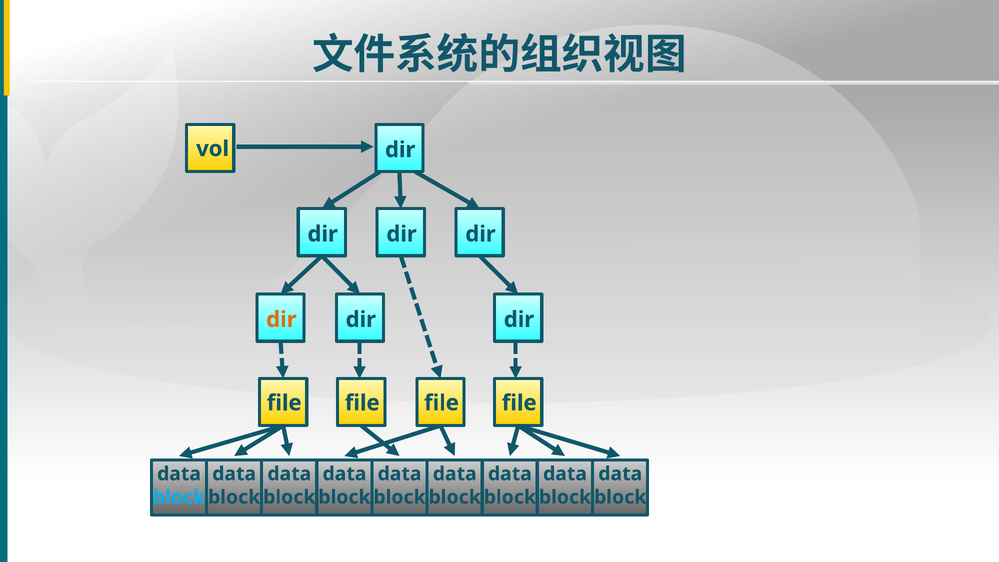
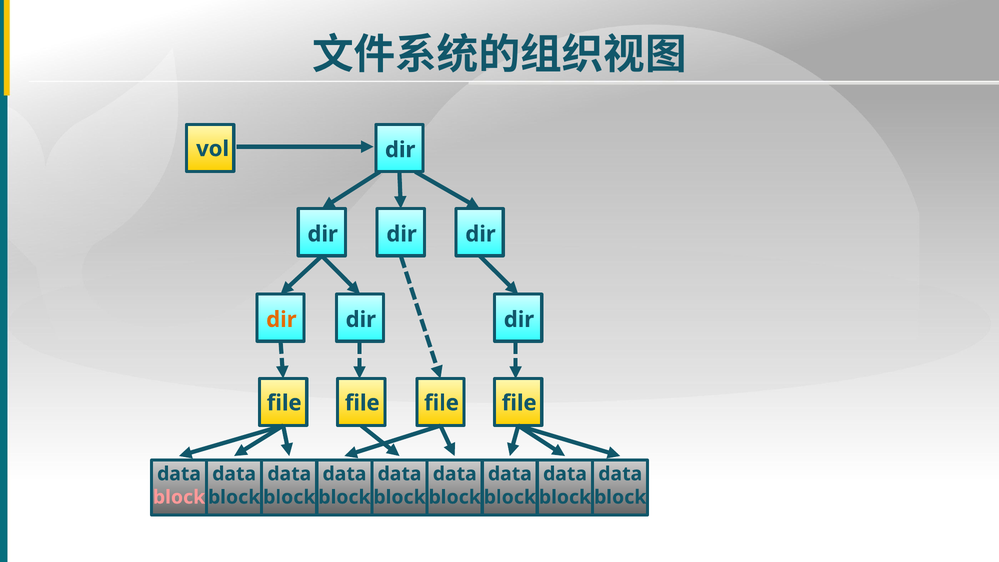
block colour: light blue -> pink (179, 497)
